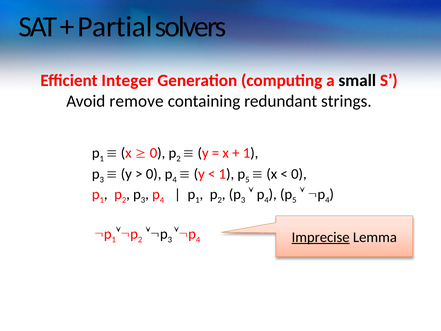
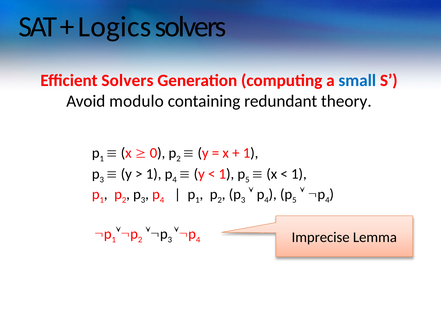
Partial: Partial -> Logics (115, 27)
Efficient Integer: Integer -> Solvers (127, 81)
small colour: black -> blue (357, 81)
remove: remove -> modulo (137, 101)
strings: strings -> theory (346, 101)
0: 0 -> 1 (154, 174)
0: 0 -> 1 (299, 174)
Imprecise underline: present -> none (321, 237)
